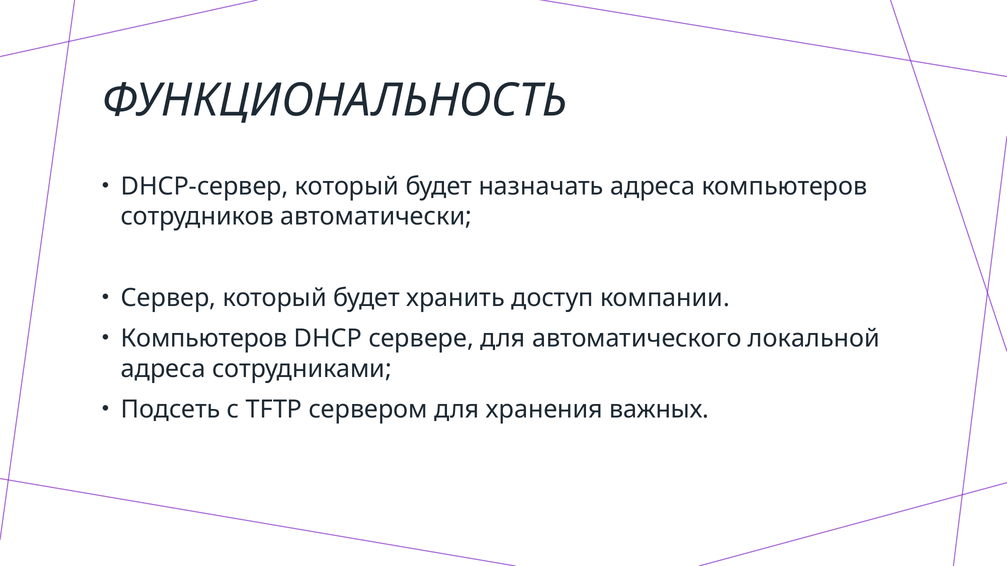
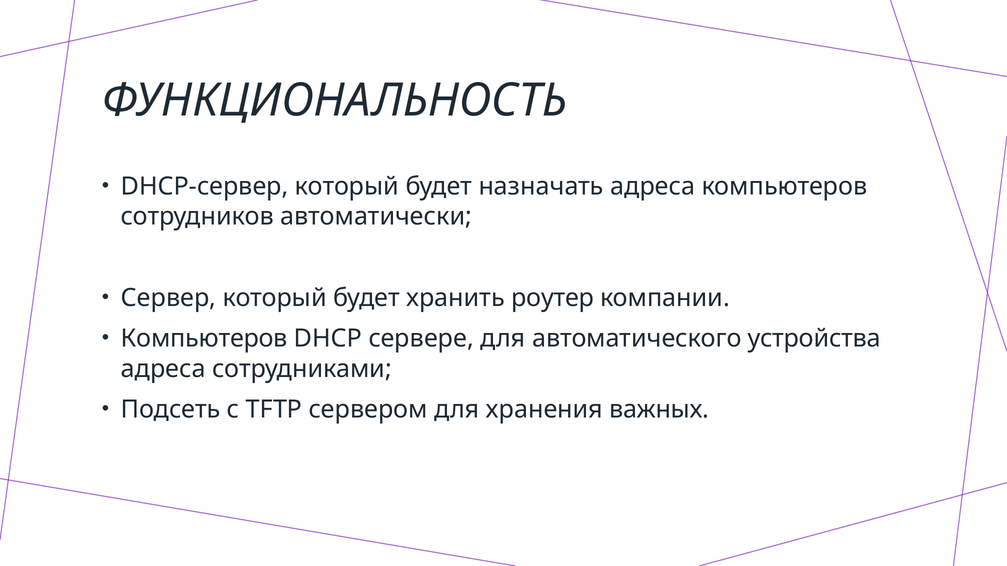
доступ: доступ -> роутер (553, 298)
локальной: локальной -> устройства (814, 339)
